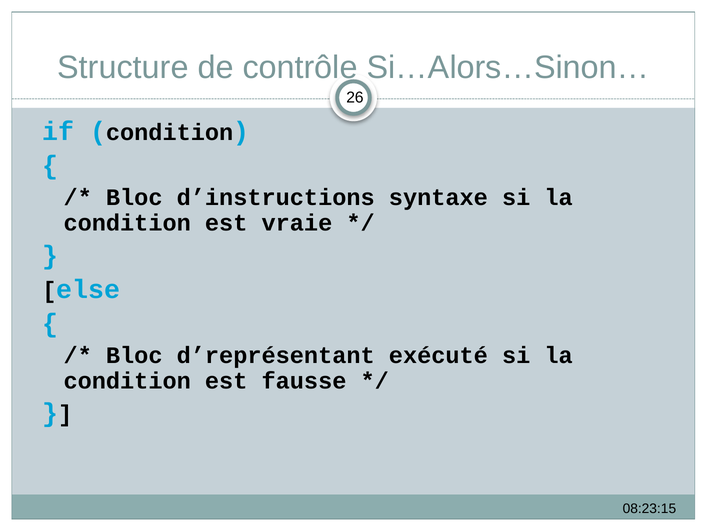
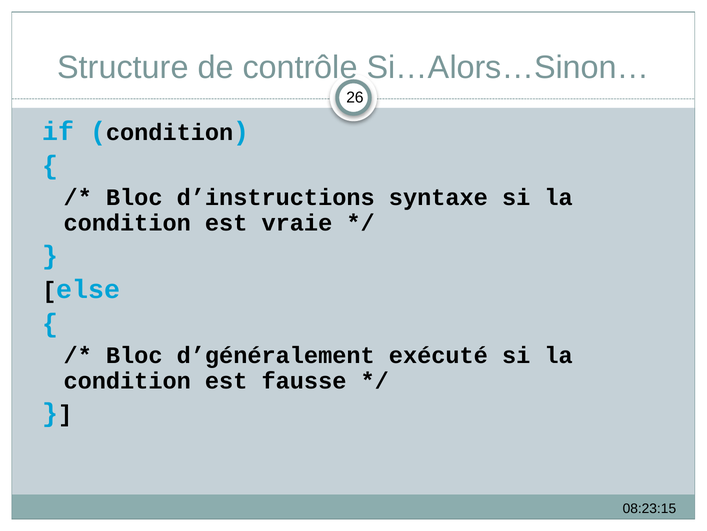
d’représentant: d’représentant -> d’généralement (276, 355)
